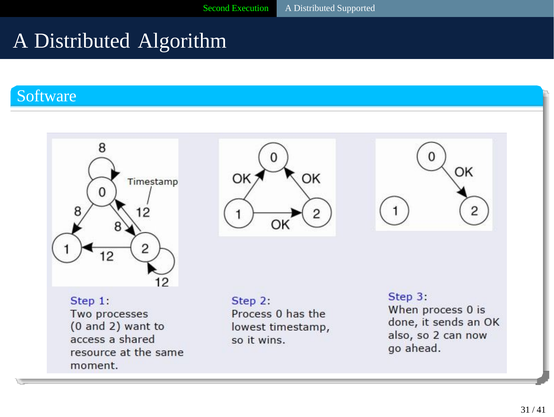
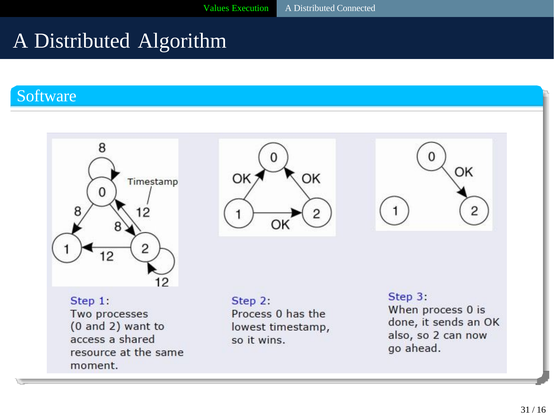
Second: Second -> Values (216, 8)
Supported: Supported -> Connected (356, 8)
41: 41 -> 16 (541, 409)
